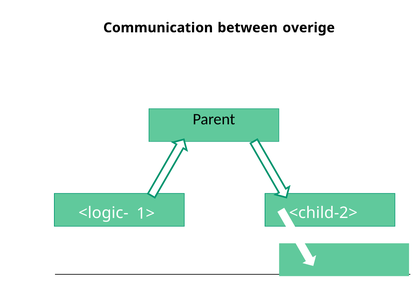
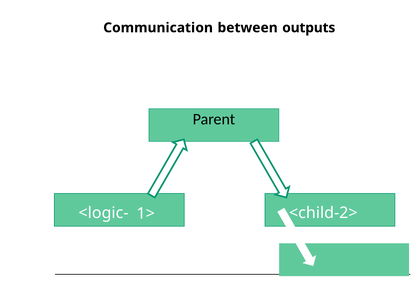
overige: overige -> outputs (309, 28)
